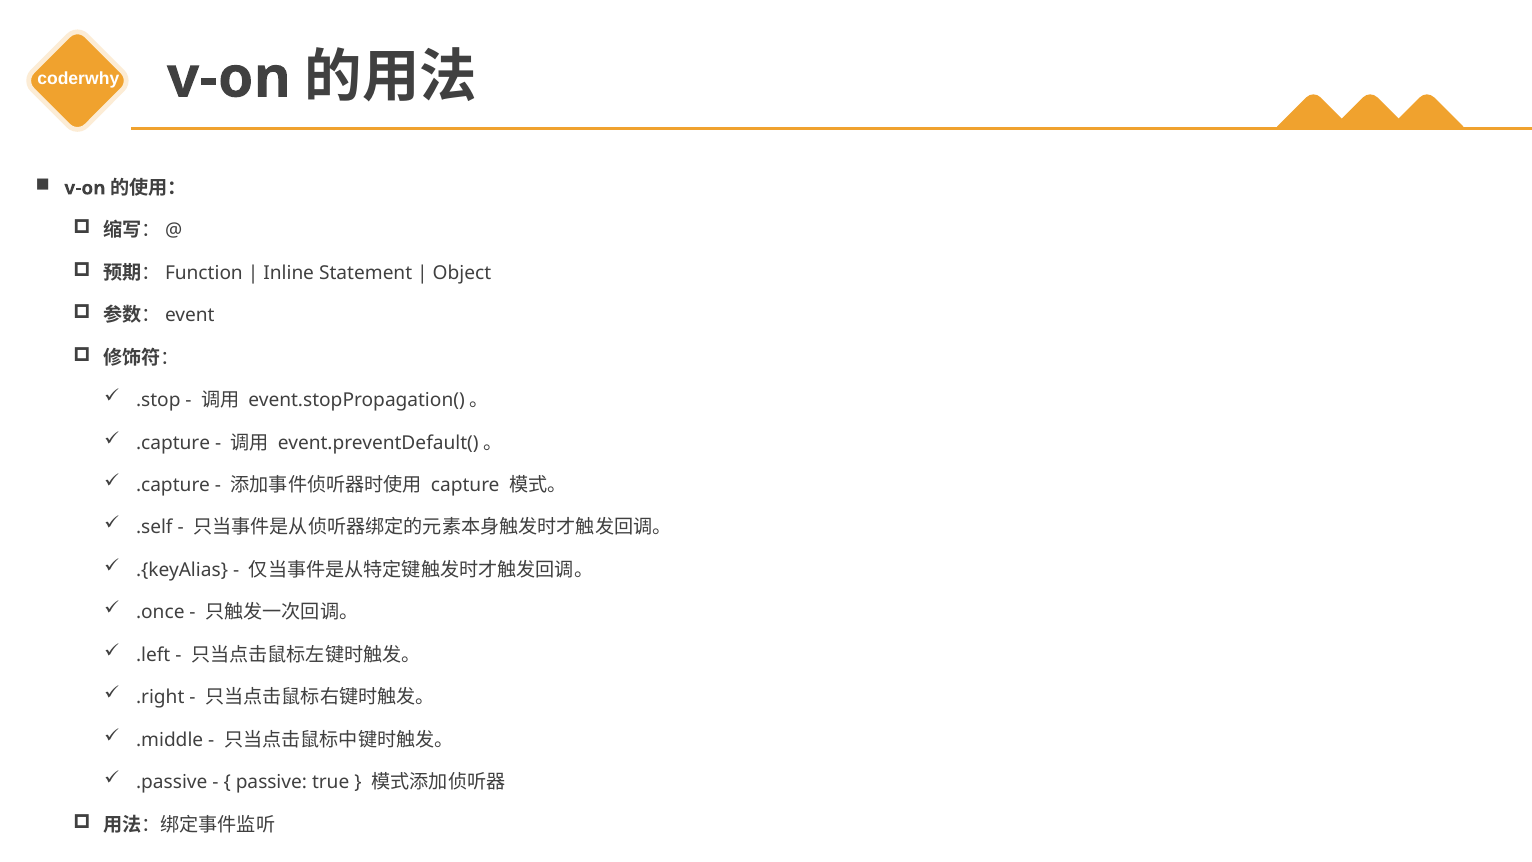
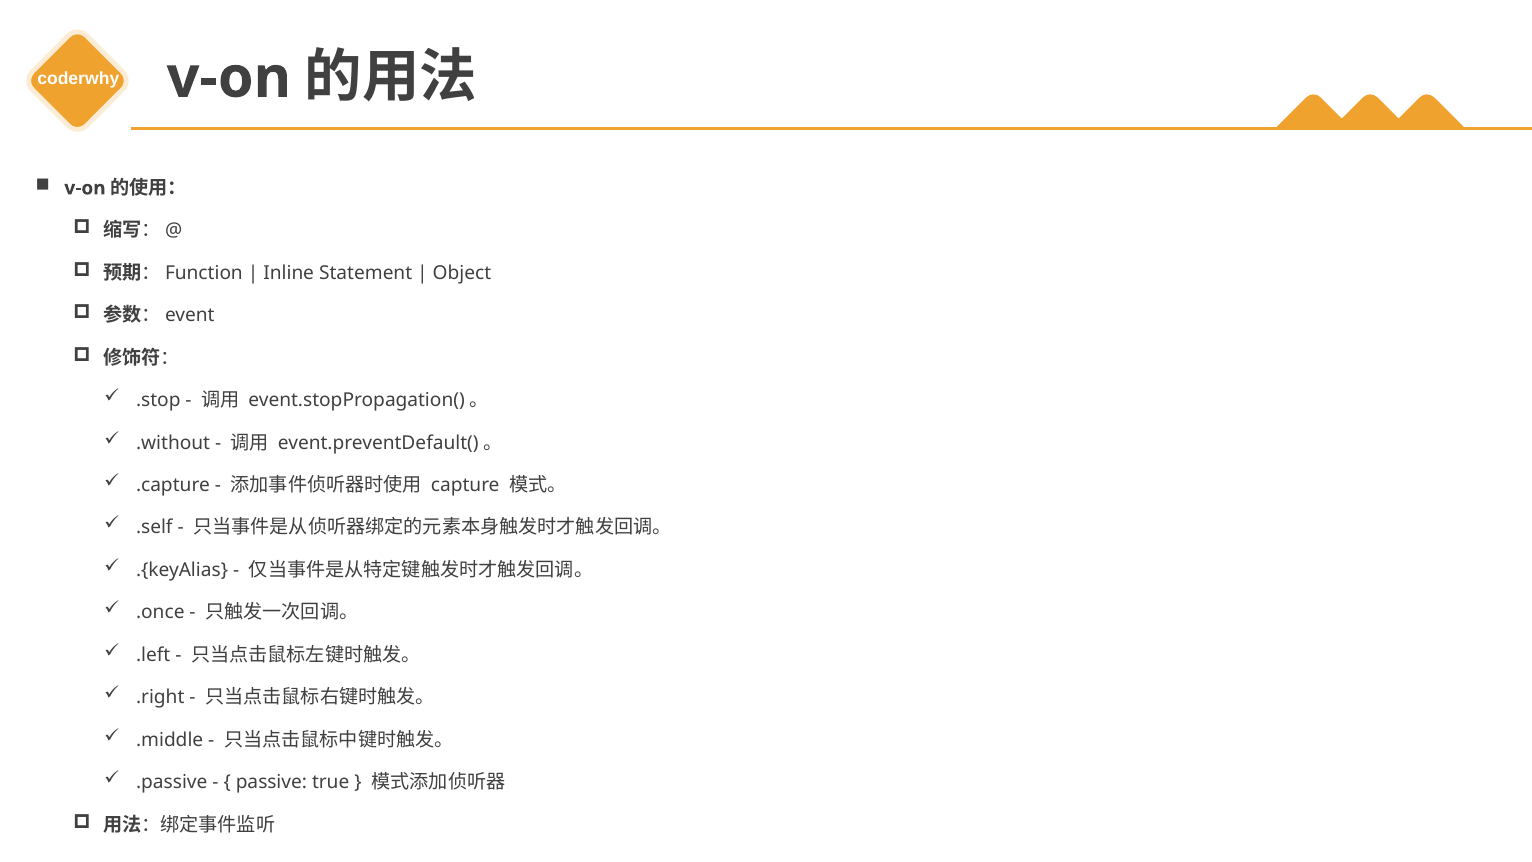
.capture: .capture -> .without (173, 443)
